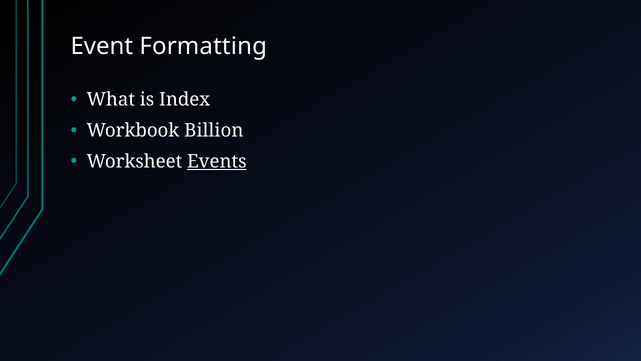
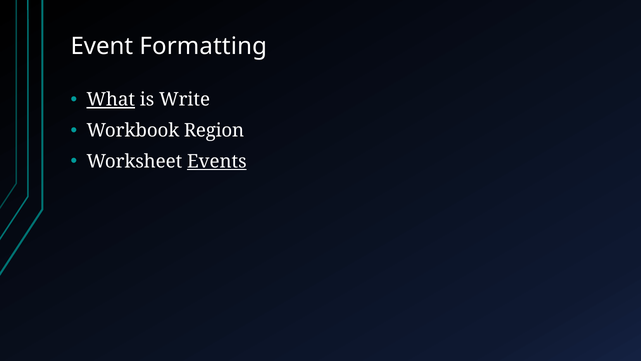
What underline: none -> present (111, 100)
Index: Index -> Write (185, 100)
Billion: Billion -> Region (214, 130)
